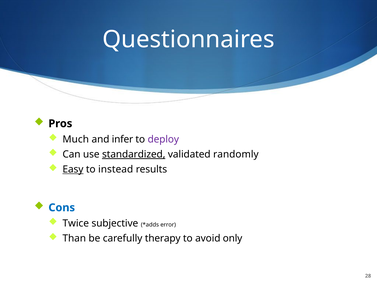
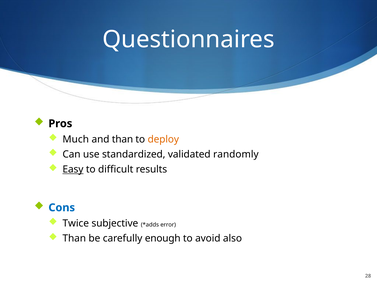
and infer: infer -> than (123, 139)
deploy colour: purple -> orange (163, 139)
standardized underline: present -> none (134, 154)
instead: instead -> difficult (116, 169)
therapy: therapy -> enough (163, 238)
only: only -> also (232, 238)
